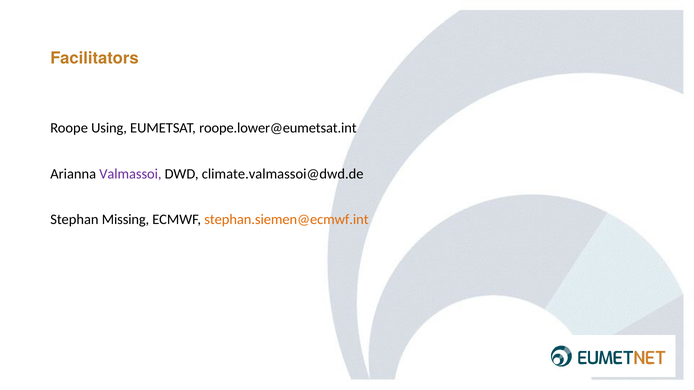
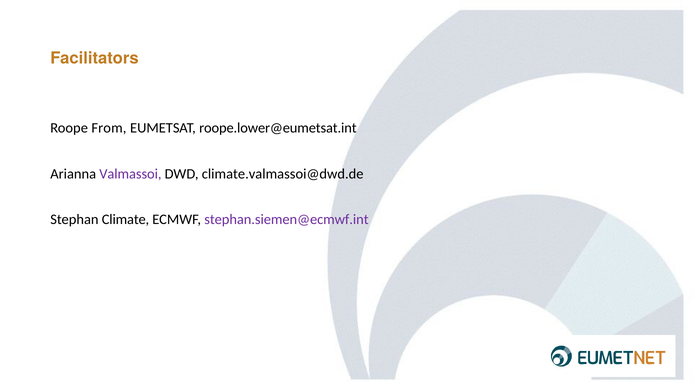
Using: Using -> From (109, 128)
Missing: Missing -> Climate (126, 220)
stephan.siemen@ecmwf.int colour: orange -> purple (286, 220)
